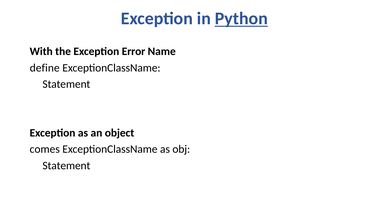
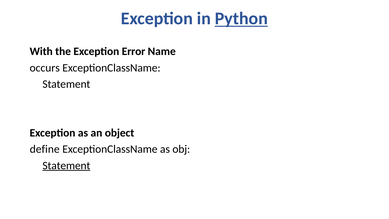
define: define -> occurs (45, 68)
comes: comes -> define (45, 149)
Statement underline: none -> present (66, 165)
